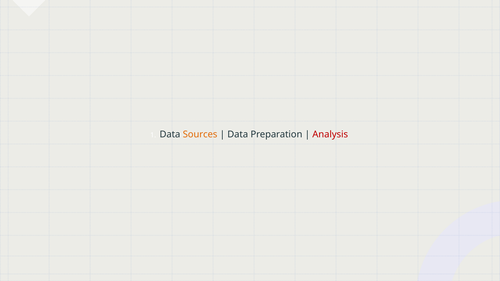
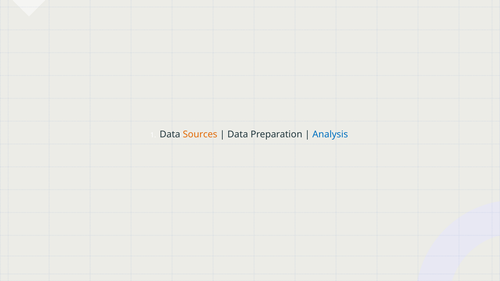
Analysis colour: red -> blue (330, 134)
